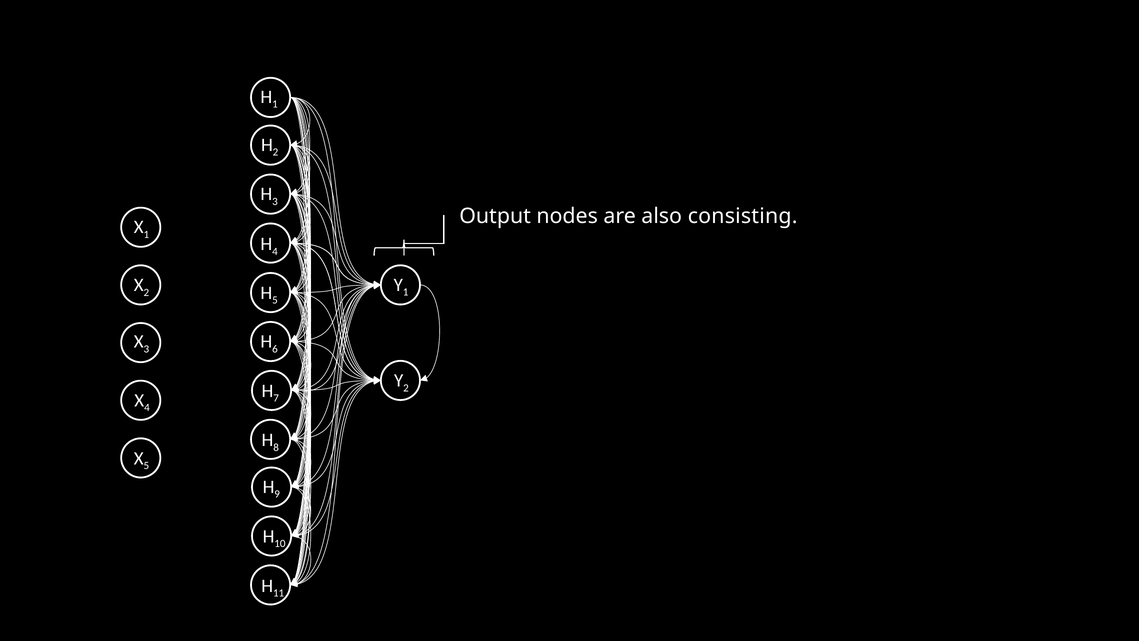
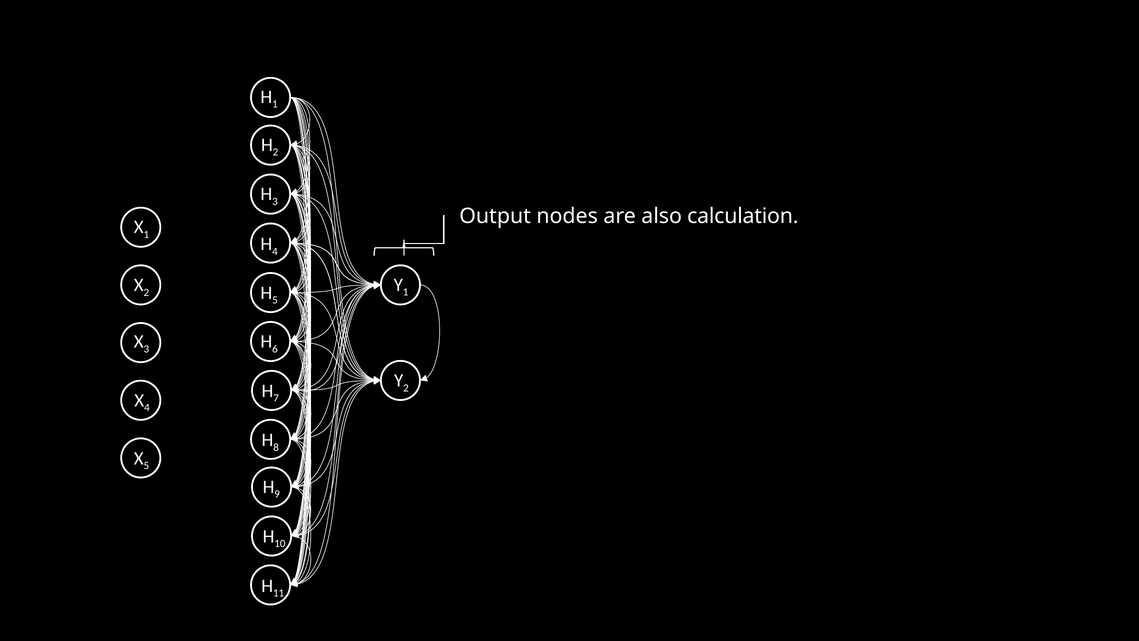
consisting: consisting -> calculation (743, 216)
